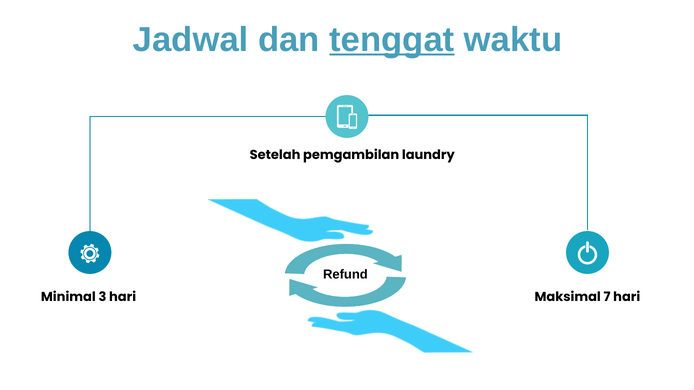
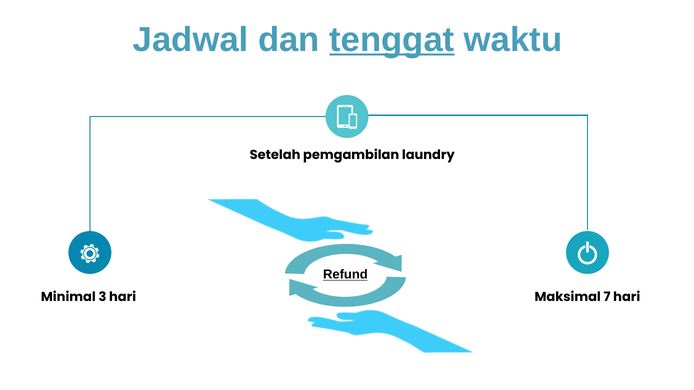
Refund underline: none -> present (345, 275)
